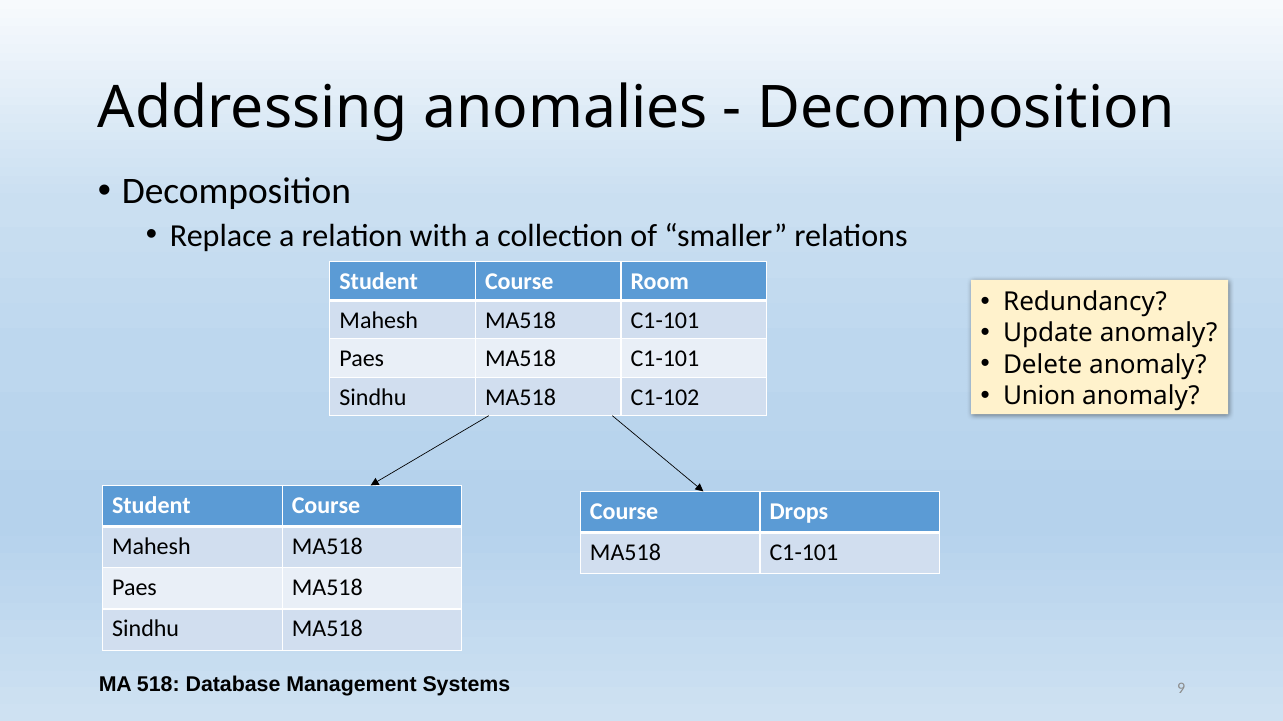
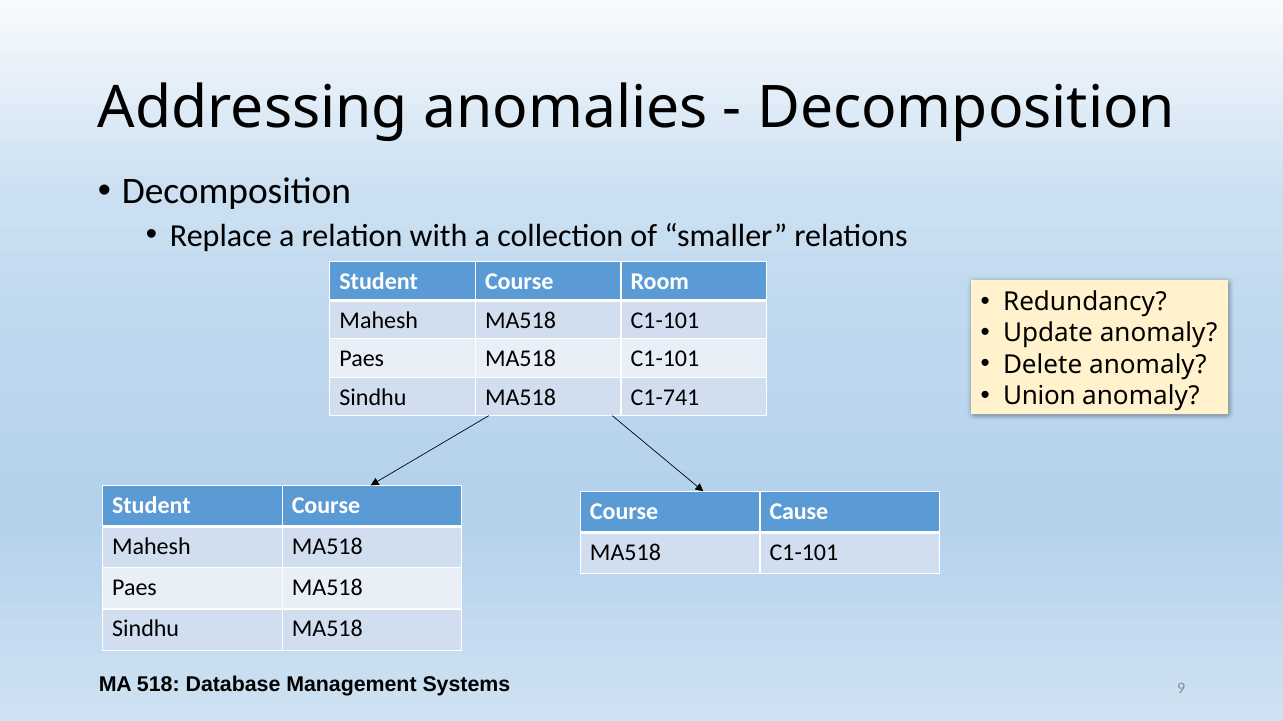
C1-102: C1-102 -> C1-741 (665, 398)
Drops: Drops -> Cause (799, 512)
